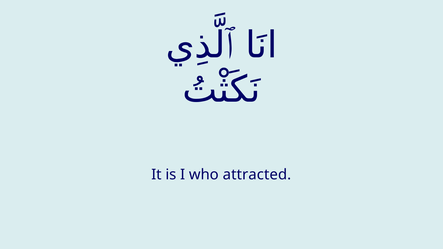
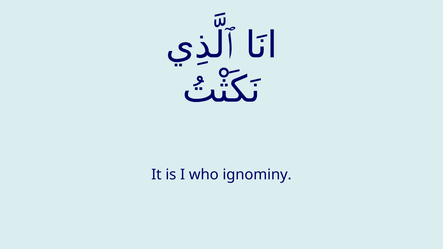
attracted: attracted -> ignominy (257, 175)
